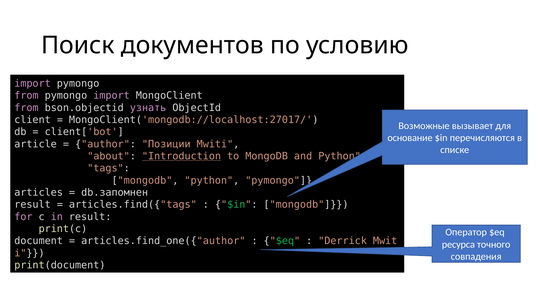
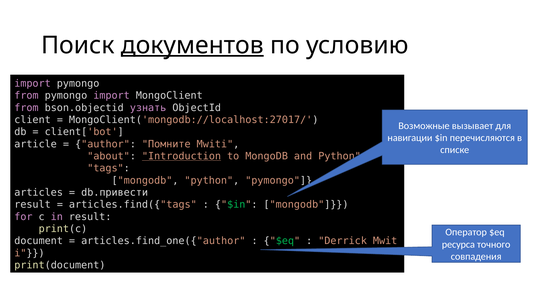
документов underline: none -> present (192, 45)
основание: основание -> навигации (410, 138)
Позиции: Позиции -> Помните (166, 144)
db.запомнен: db.запомнен -> db.привести (115, 193)
